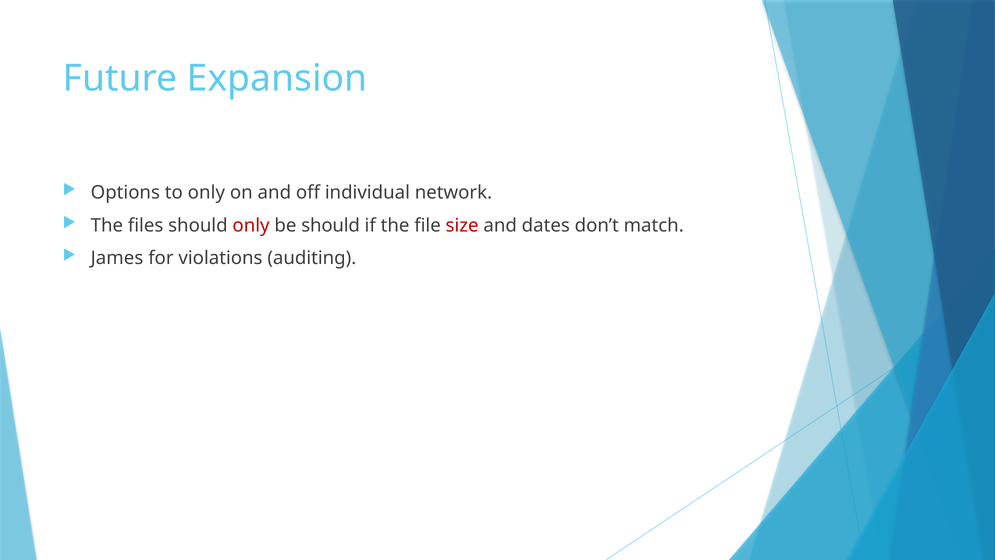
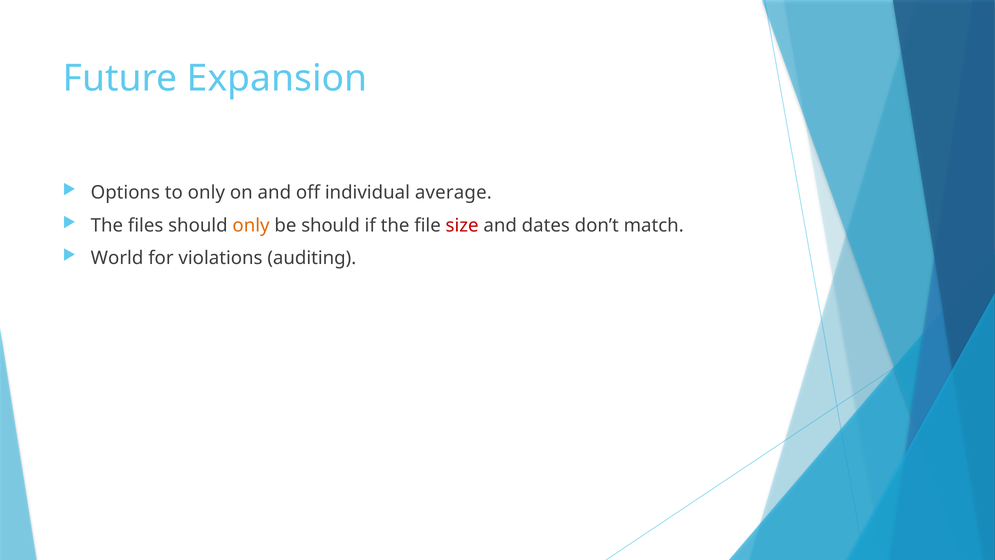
network: network -> average (453, 193)
only colour: red -> orange (251, 225)
James: James -> World (117, 258)
